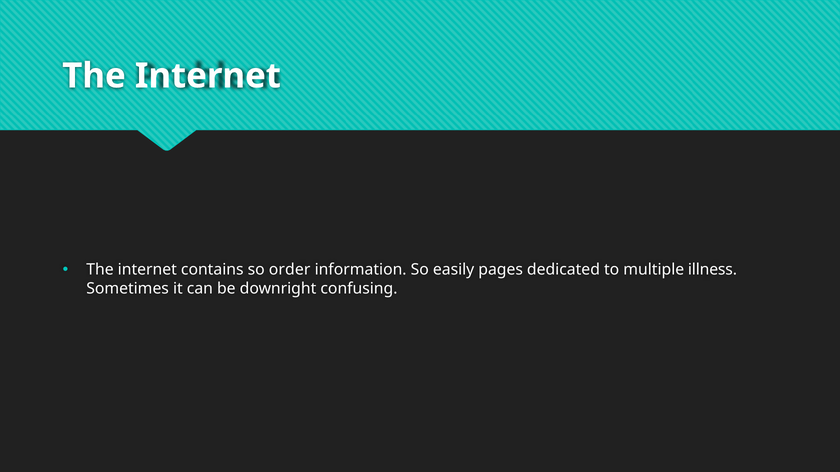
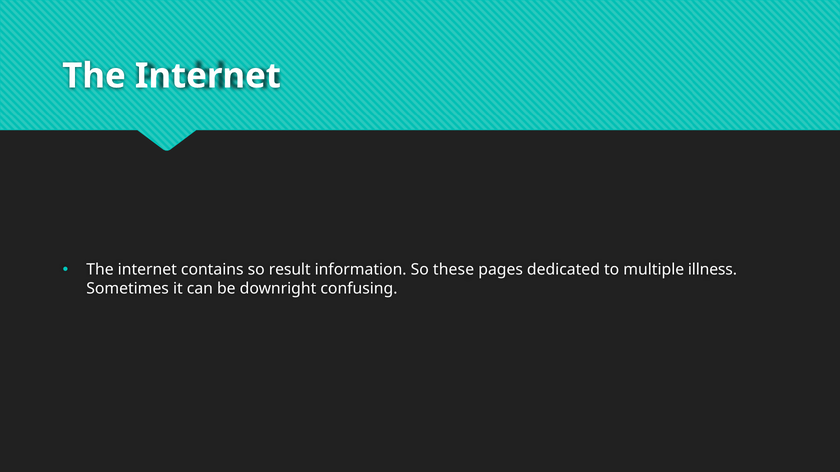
order: order -> result (290, 270)
easily: easily -> these (454, 270)
